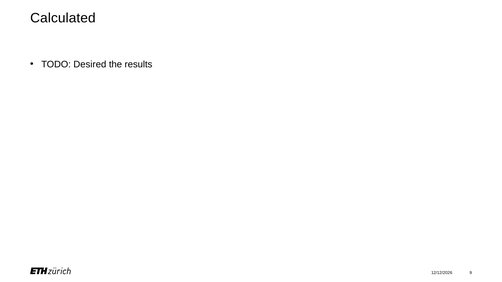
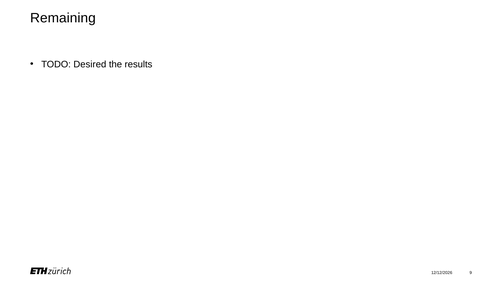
Calculated: Calculated -> Remaining (63, 18)
